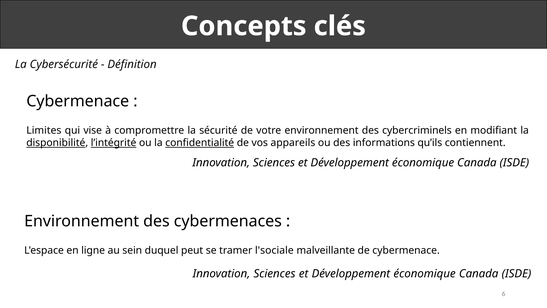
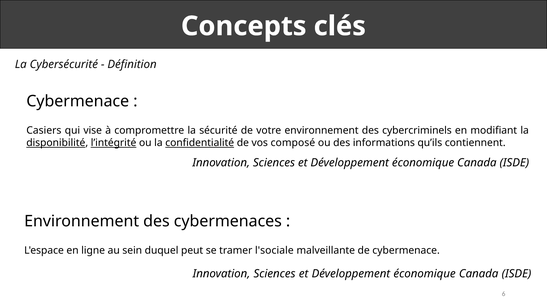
Limites: Limites -> Casiers (44, 130)
appareils: appareils -> composé (293, 143)
